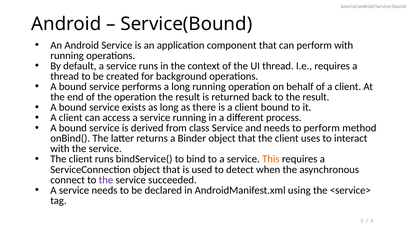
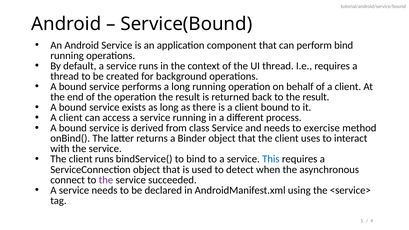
perform with: with -> bind (344, 45)
to perform: perform -> exercise (322, 128)
This colour: orange -> blue (271, 159)
